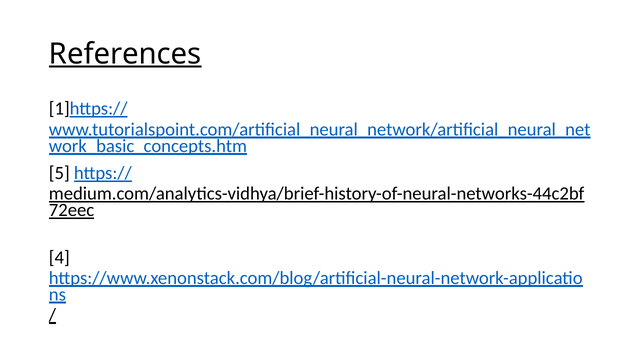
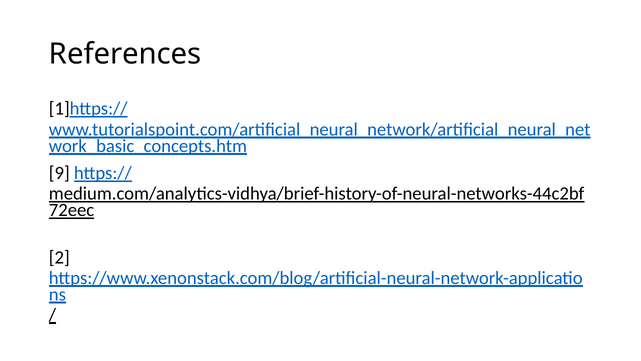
References underline: present -> none (125, 54)
5: 5 -> 9 (59, 173)
4: 4 -> 2 (59, 257)
